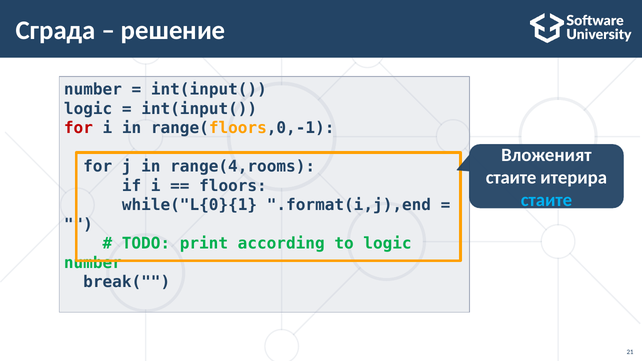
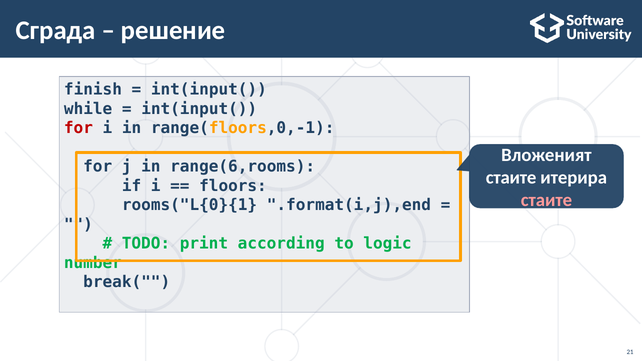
number: number -> finish (93, 90)
logic: logic -> while (88, 109)
range(4,rooms: range(4,rooms -> range(6,rooms (243, 167)
стаите colour: light blue -> pink (546, 200)
while("L{0}{1: while("L{0}{1 -> rooms("L{0}{1 (190, 205)
